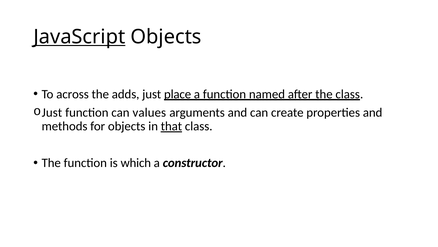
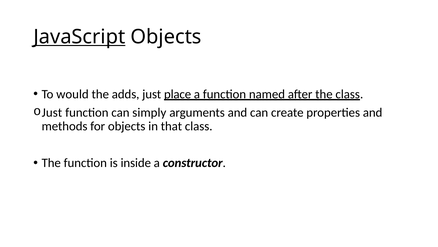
across: across -> would (72, 94)
values: values -> simply (149, 112)
that underline: present -> none (171, 126)
which: which -> inside (136, 163)
